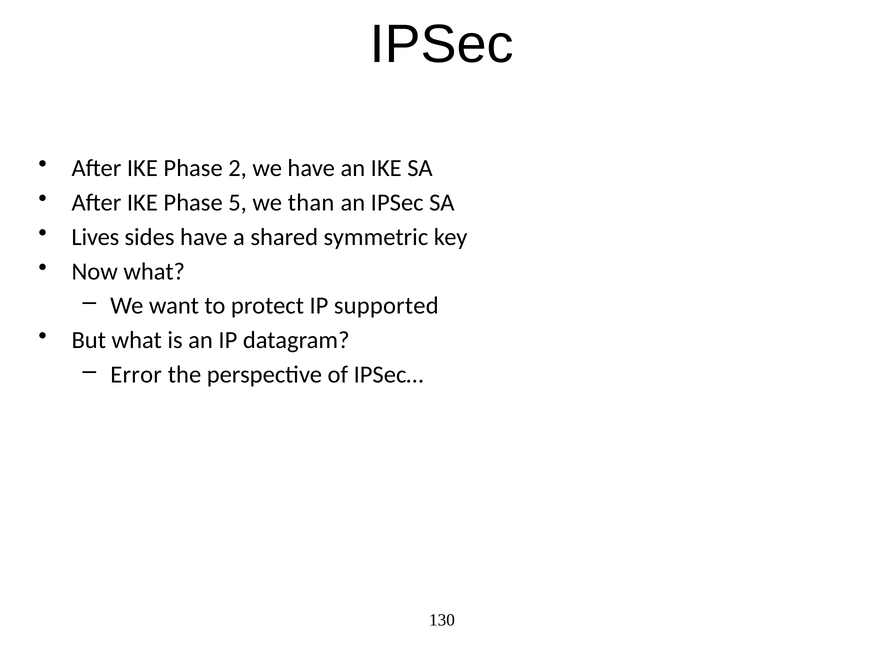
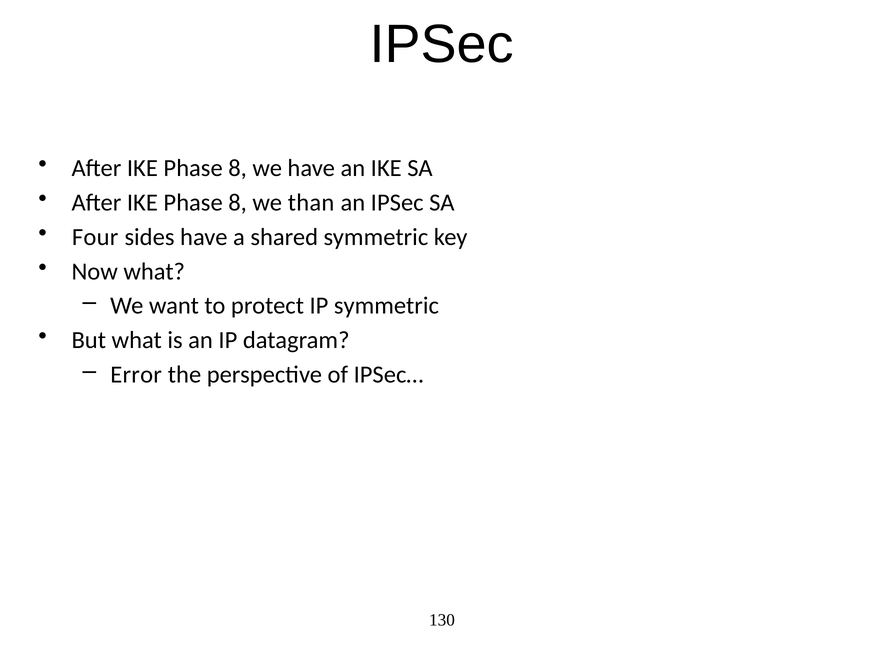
2: 2 -> 8 (238, 168)
5: 5 -> 8 (238, 203)
Lives: Lives -> Four (95, 237)
IP supported: supported -> symmetric (386, 306)
